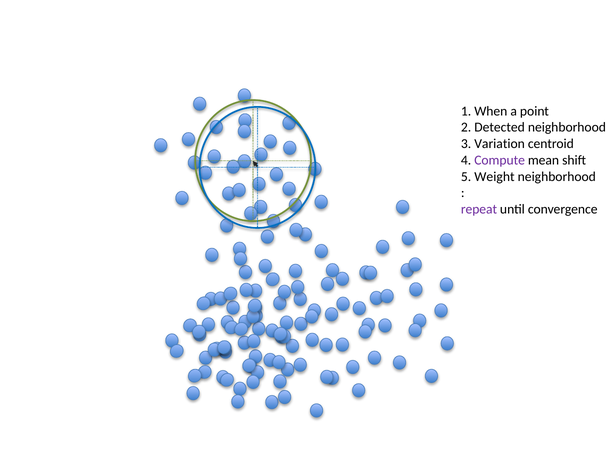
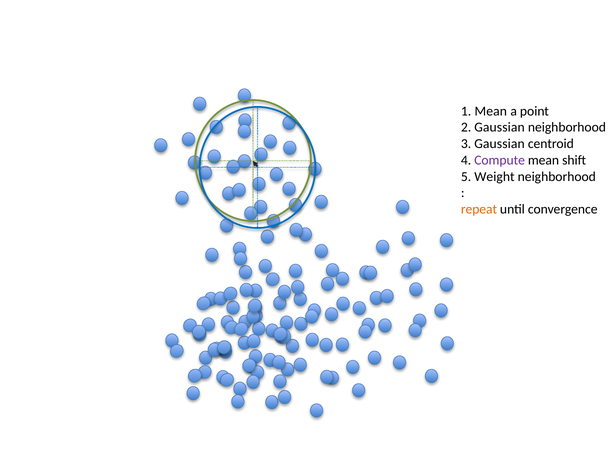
1 When: When -> Mean (491, 111)
2 Detected: Detected -> Gaussian (500, 127)
3 Variation: Variation -> Gaussian (500, 144)
repeat colour: purple -> orange (479, 209)
